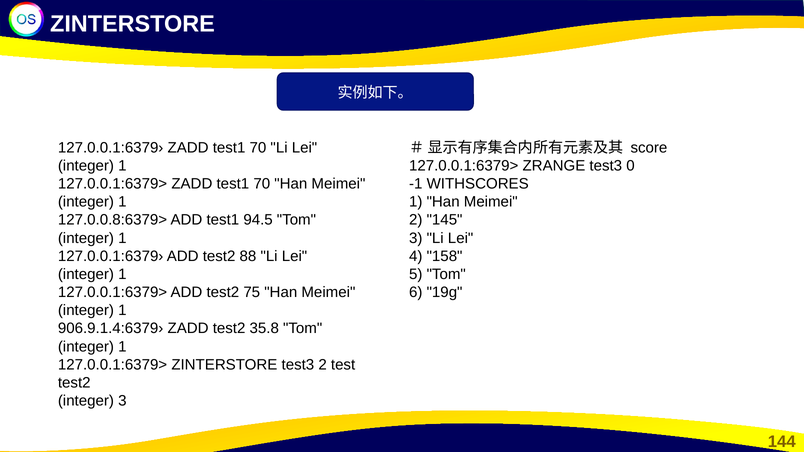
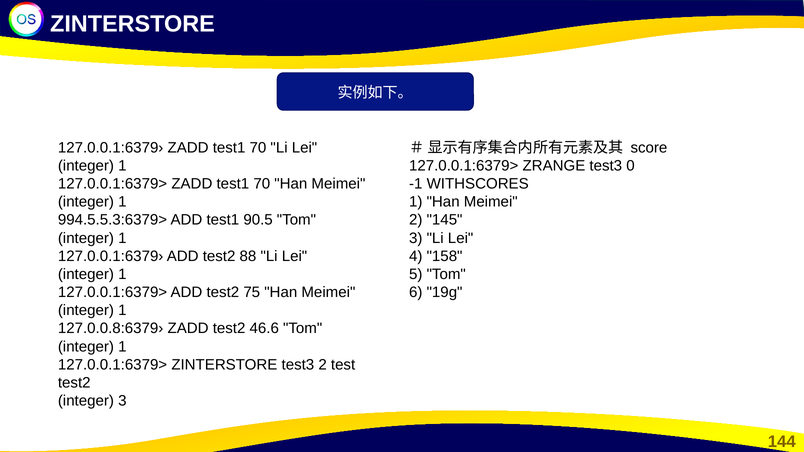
127.0.0.8:6379>: 127.0.0.8:6379> -> 994.5.5.3:6379> (113, 220)
94.5: 94.5 -> 90.5 (258, 220)
906.9.1.4:6379›: 906.9.1.4:6379› -> 127.0.0.8:6379› (111, 329)
35.8: 35.8 -> 46.6 (264, 329)
